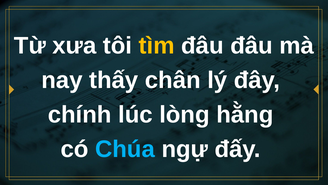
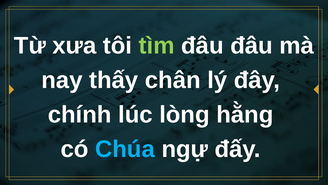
tìm colour: yellow -> light green (157, 46)
